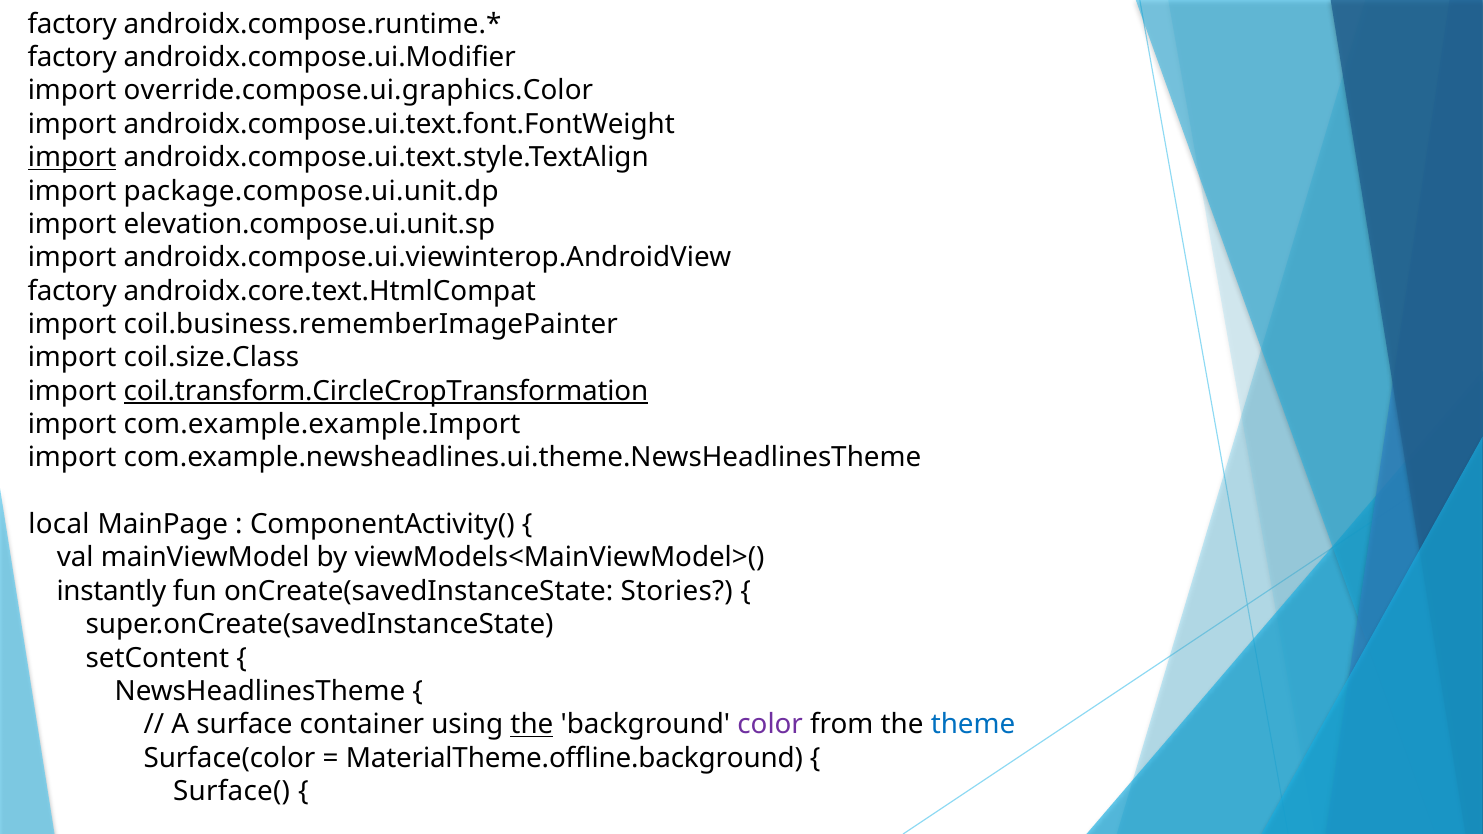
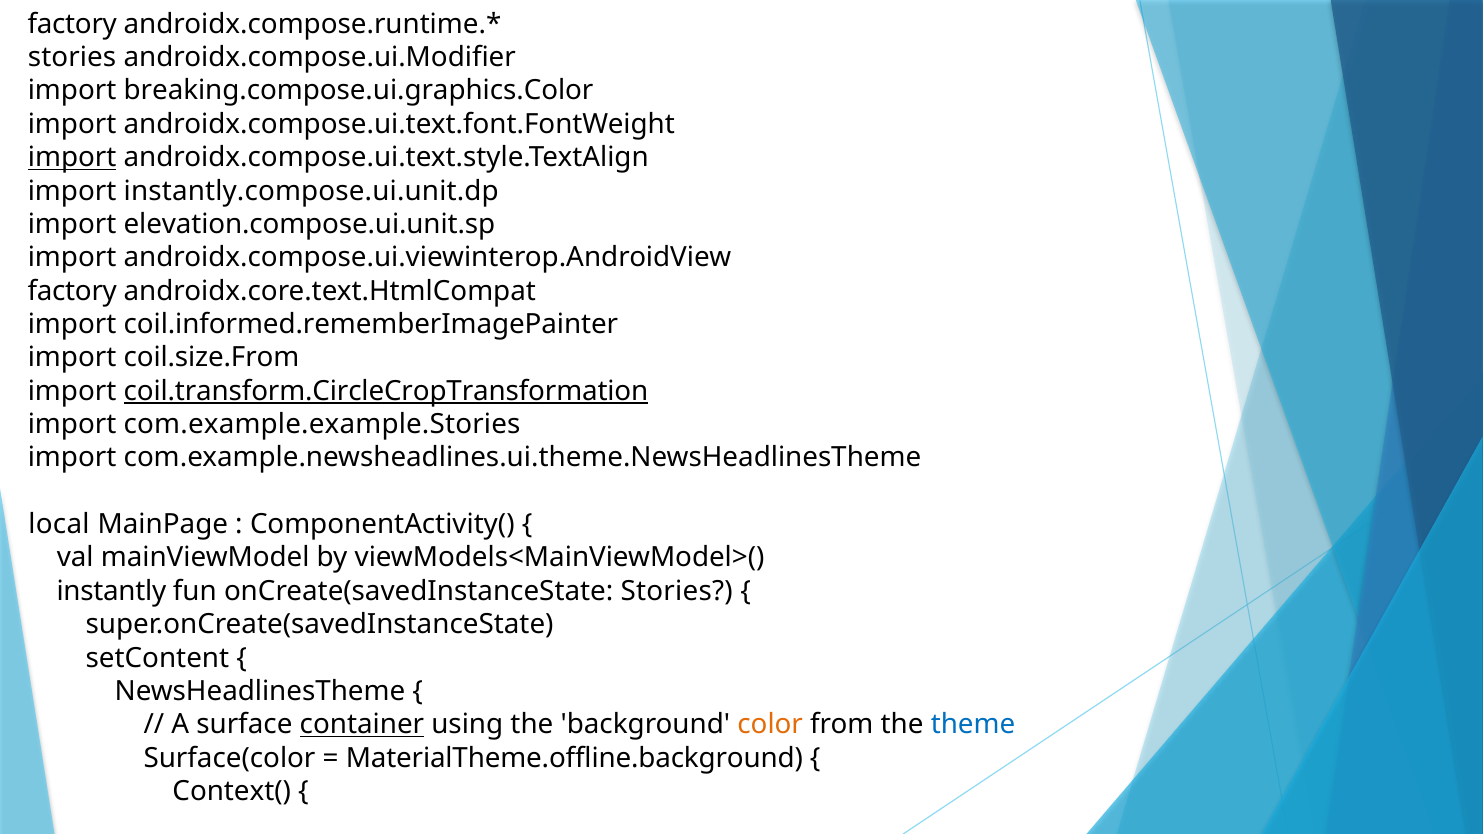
factory: factory -> stories (72, 57)
override.compose.ui.graphics.Color: override.compose.ui.graphics.Color -> breaking.compose.ui.graphics.Color (359, 91)
package.compose.ui.unit.dp: package.compose.ui.unit.dp -> instantly.compose.ui.unit.dp (311, 191)
coil.business.rememberImagePainter: coil.business.rememberImagePainter -> coil.informed.rememberImagePainter (371, 324)
coil.size.Class: coil.size.Class -> coil.size.From (211, 358)
com.example.example.Import: com.example.example.Import -> com.example.example.Stories (322, 424)
container underline: none -> present (362, 725)
the underline: present -> none (532, 725)
color colour: purple -> orange (770, 725)
Surface(: Surface( -> Context( (232, 792)
